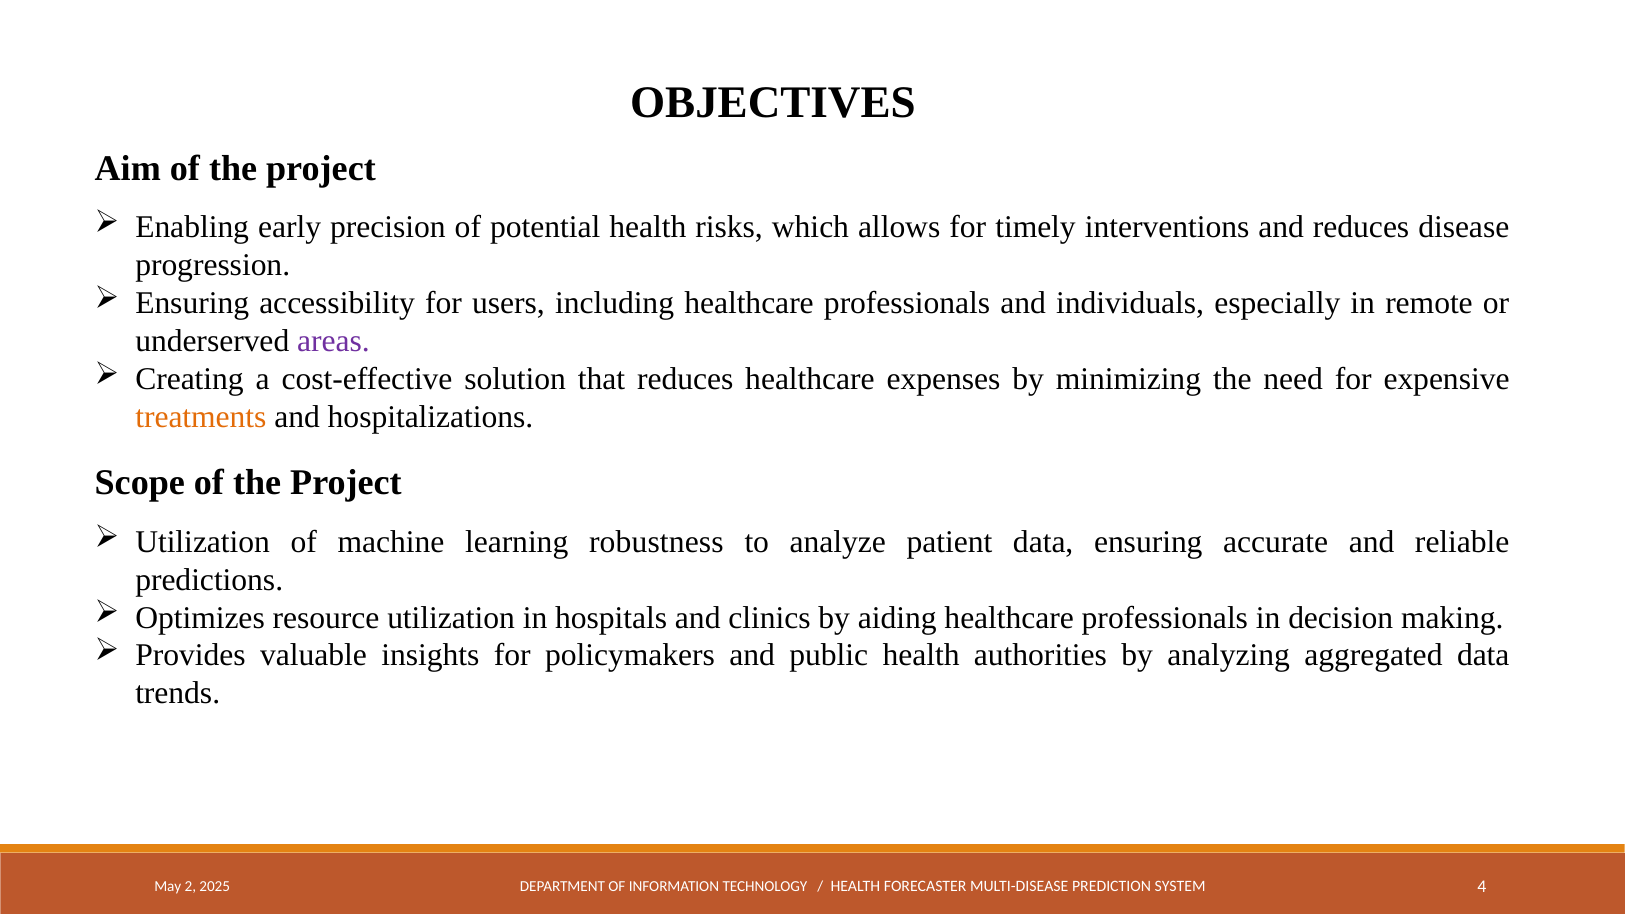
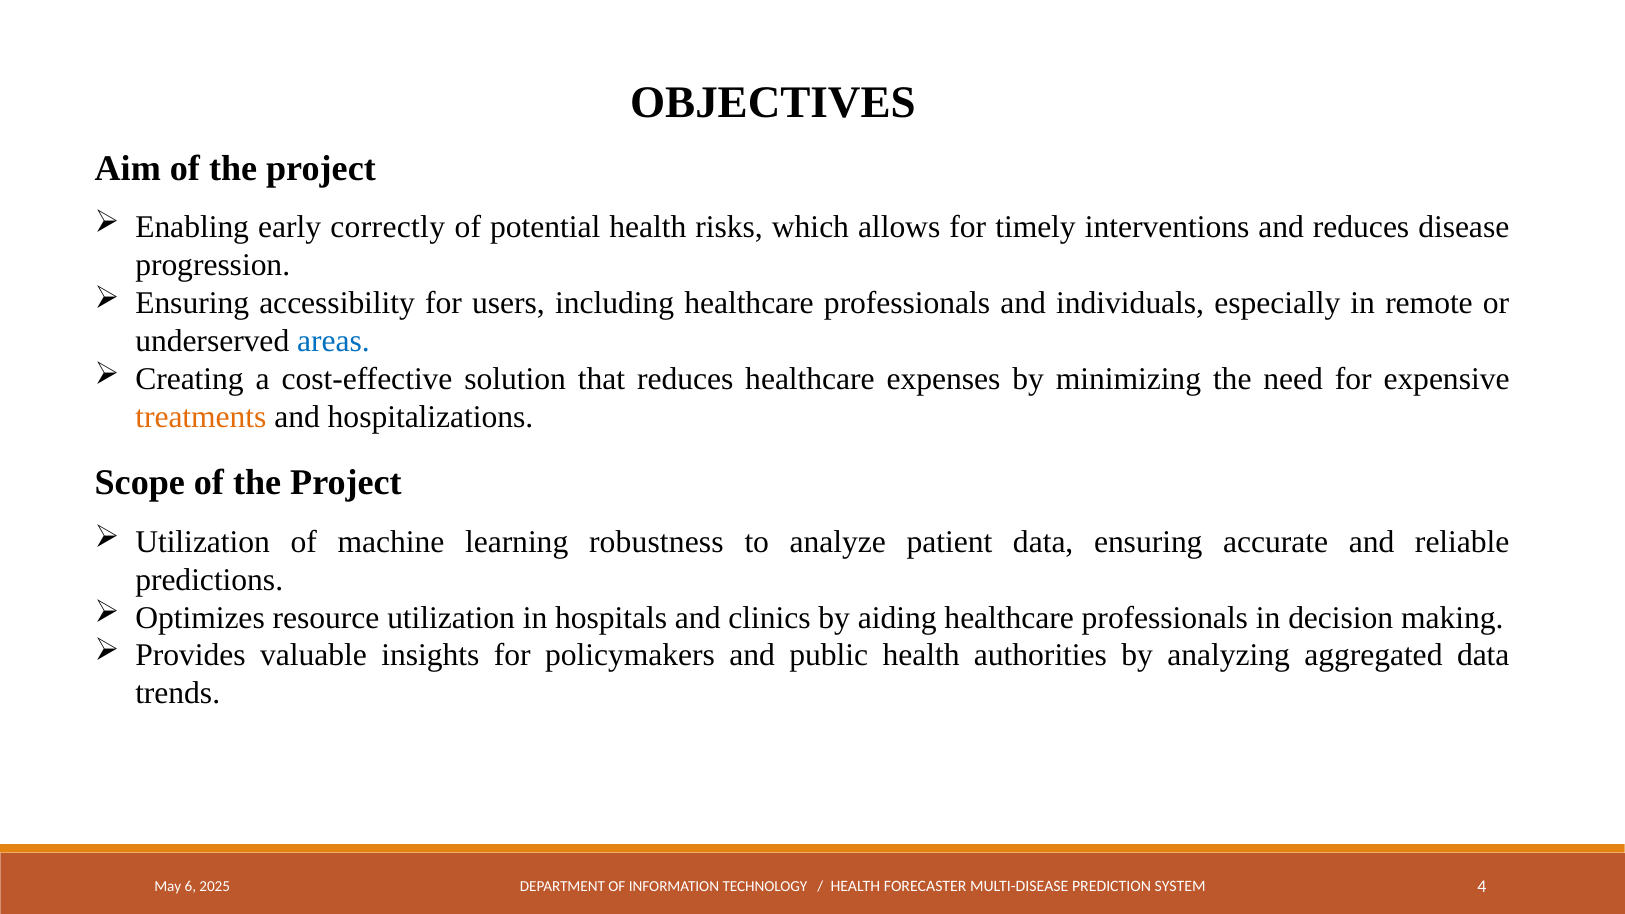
precision: precision -> correctly (388, 227)
areas colour: purple -> blue (333, 341)
2: 2 -> 6 (190, 886)
